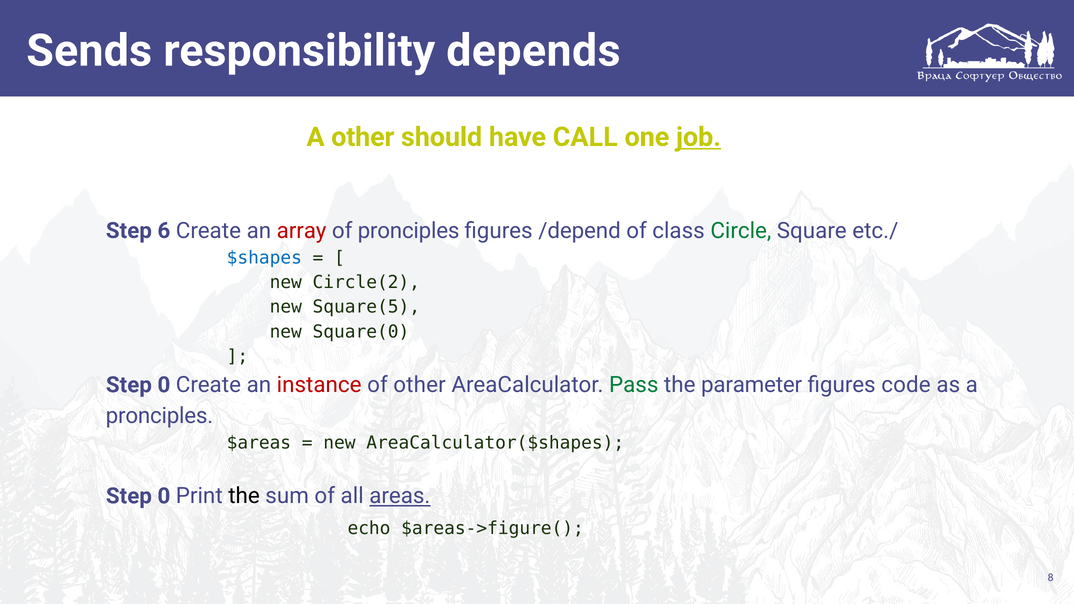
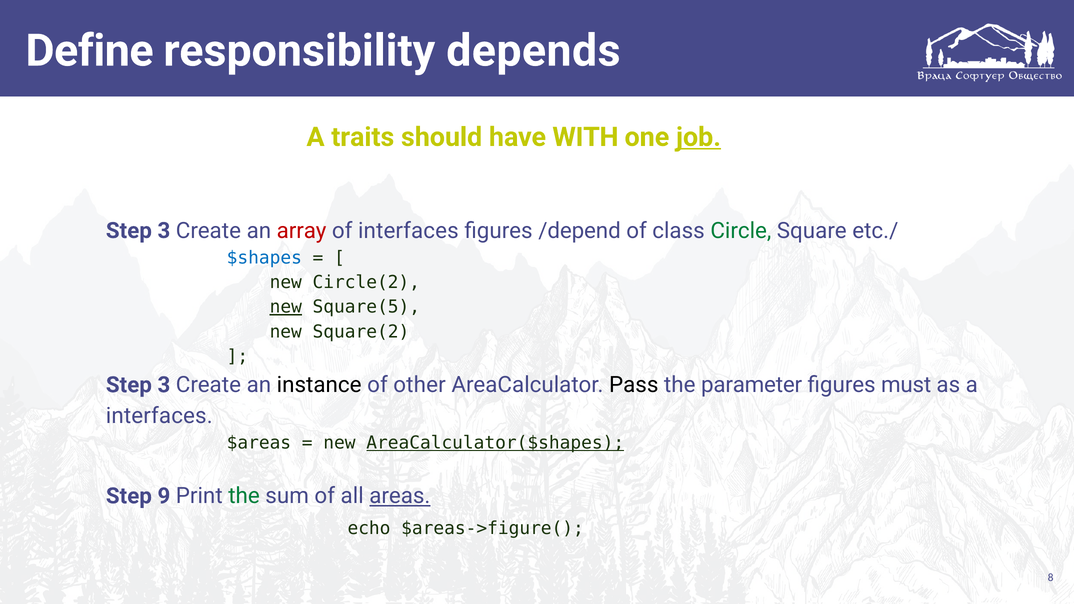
Sends: Sends -> Define (90, 51)
A other: other -> traits (363, 137)
CALL: CALL -> WITH (585, 137)
6: 6 -> 3 (164, 231)
of pronciples: pronciples -> interfaces (408, 231)
new underline: none -> present (286, 307)
Square(0: Square(0 -> Square(2 (361, 332)
0: 0 -> 3 (164, 385)
instance colour: red -> black (319, 385)
Pass colour: green -> black (634, 385)
code: code -> must (906, 385)
pronciples: pronciples -> interfaces (159, 416)
AreaCalculator($shapes underline: none -> present (495, 443)
0: 0 -> 9 (164, 496)
the colour: black -> green (244, 496)
